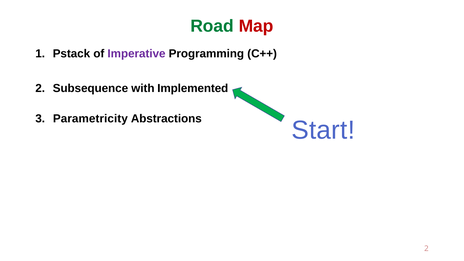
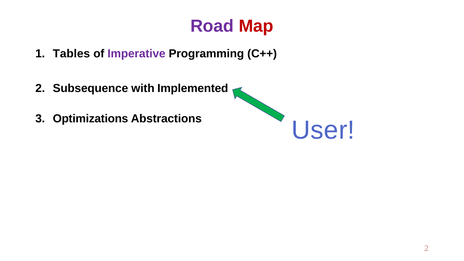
Road colour: green -> purple (212, 26)
Pstack: Pstack -> Tables (71, 54)
Parametricity: Parametricity -> Optimizations (90, 119)
Start: Start -> User (323, 130)
